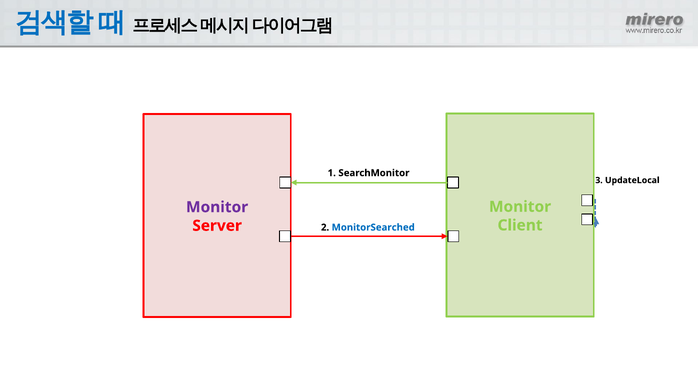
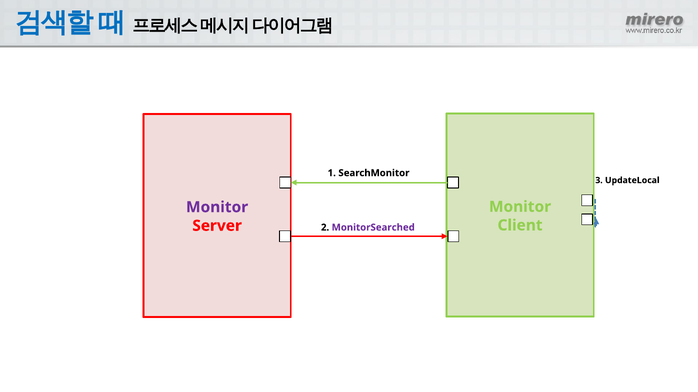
MonitorSearched colour: blue -> purple (373, 228)
